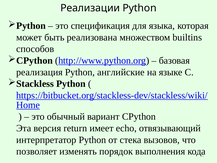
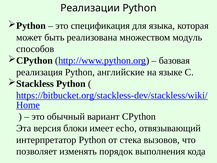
builtins: builtins -> модуль (187, 37)
return: return -> блоки (75, 128)
